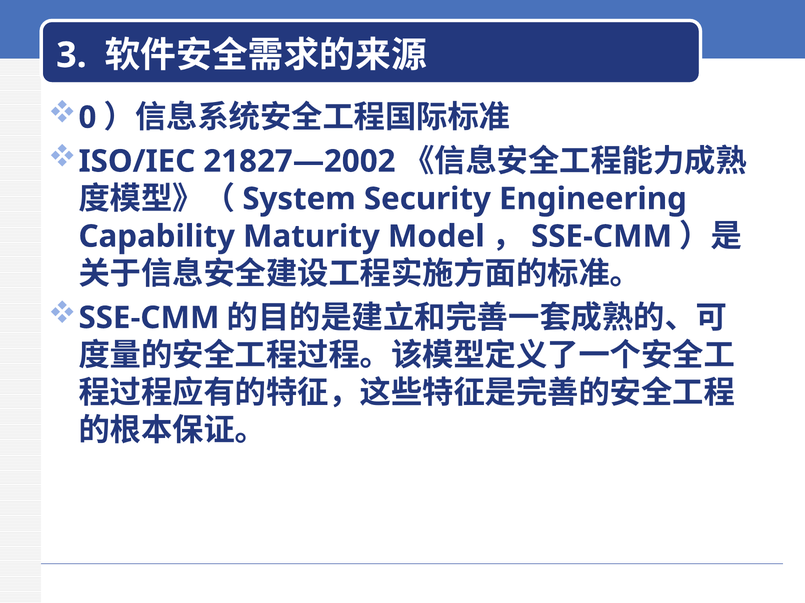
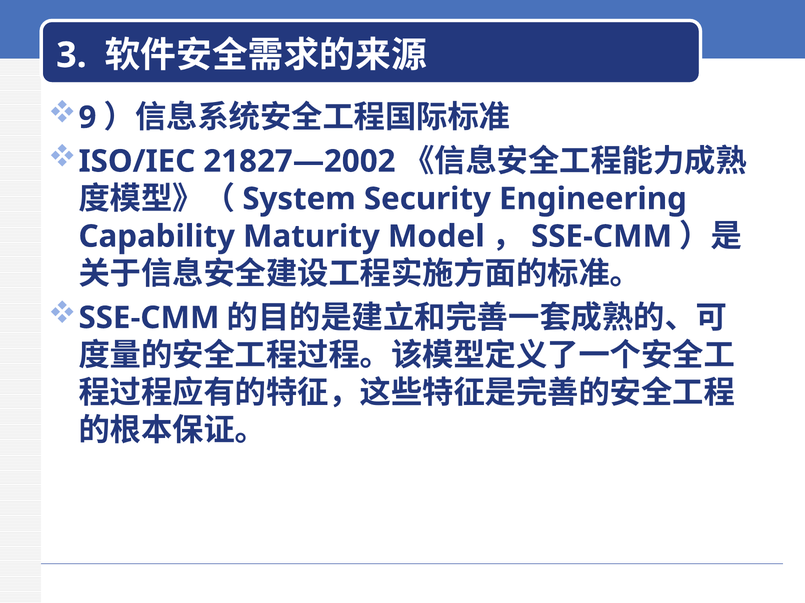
0: 0 -> 9 (87, 118)
